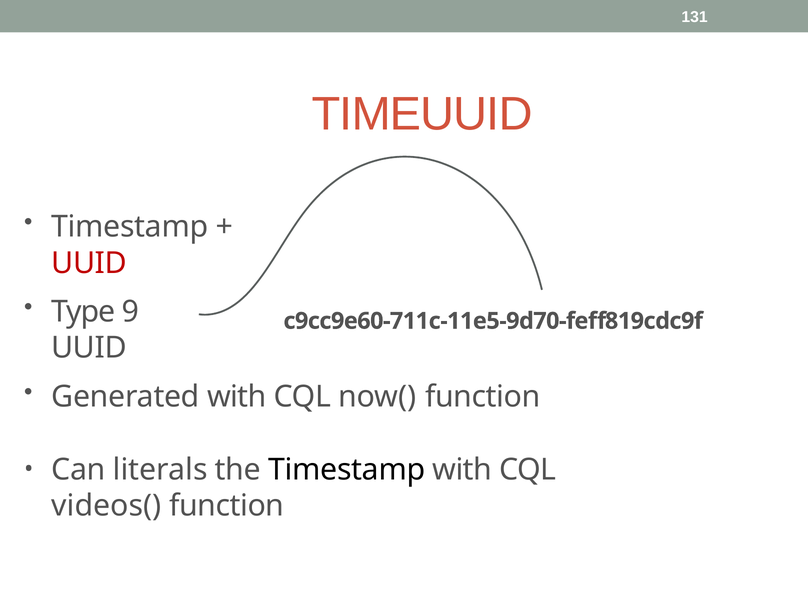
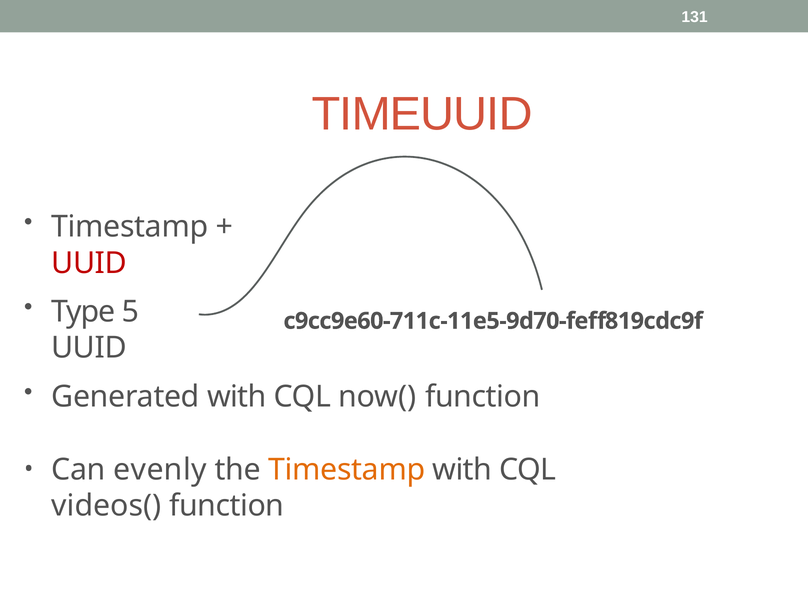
9: 9 -> 5 (131, 312)
literals: literals -> evenly (160, 470)
Timestamp colour: black -> orange (347, 470)
